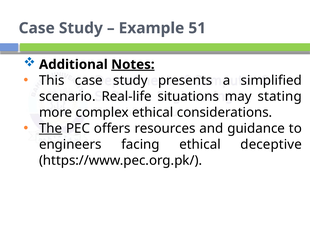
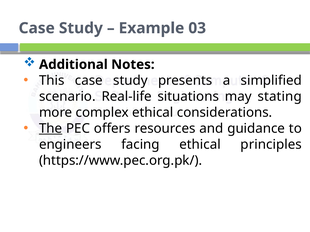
51: 51 -> 03 (197, 28)
Notes underline: present -> none (133, 65)
deceptive: deceptive -> principles (271, 145)
